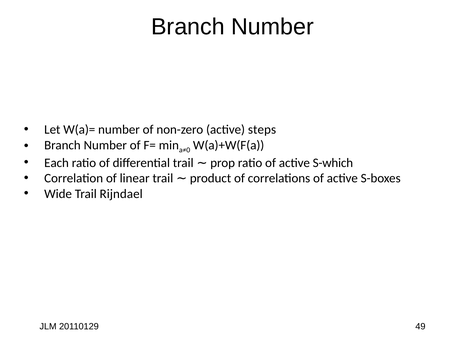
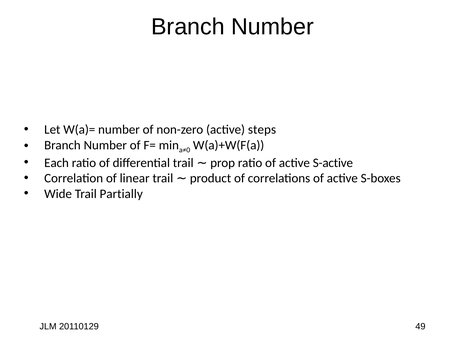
S-which: S-which -> S-active (333, 163)
Rijndael: Rijndael -> Partially (121, 194)
